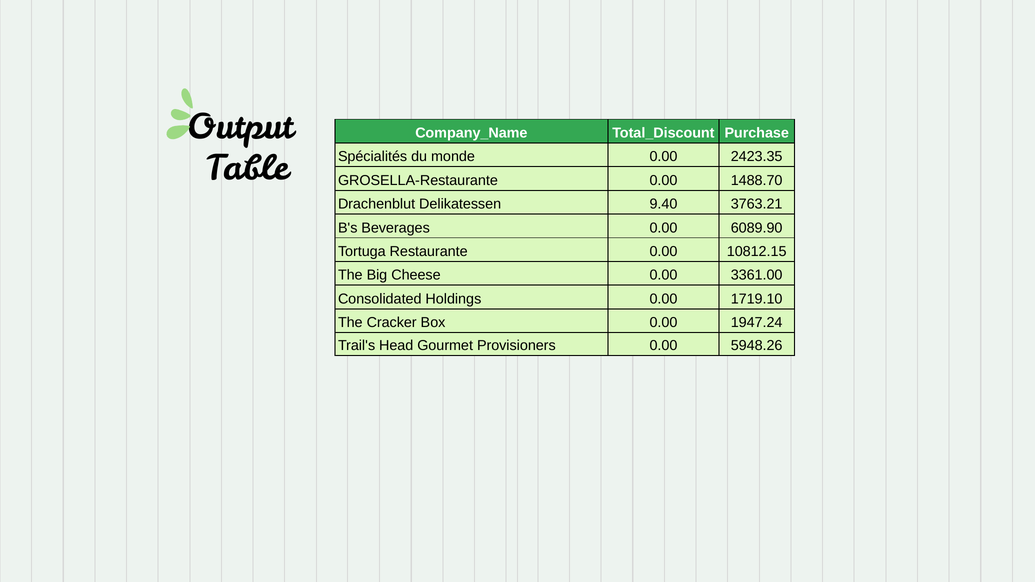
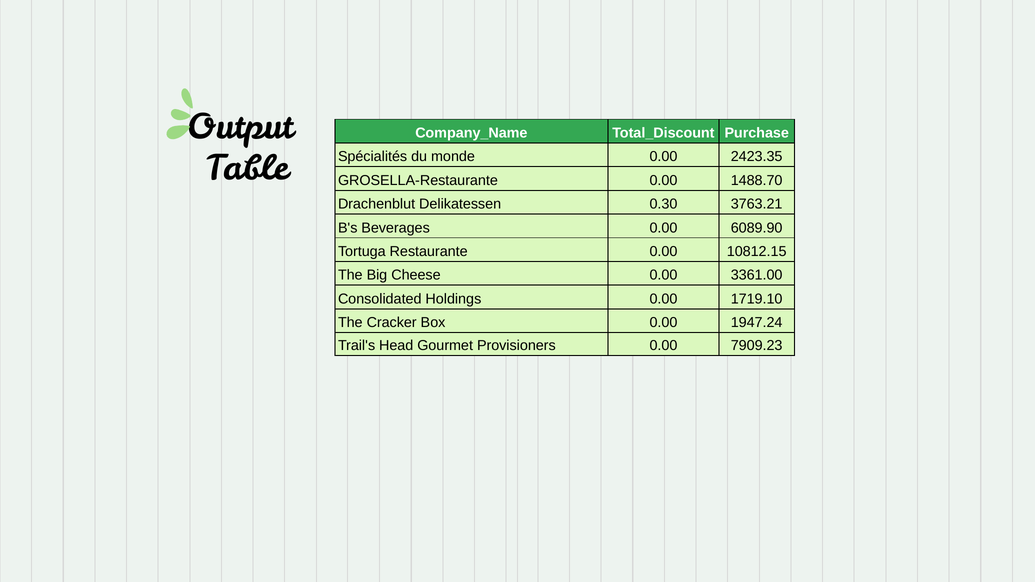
9.40: 9.40 -> 0.30 (663, 204)
5948.26: 5948.26 -> 7909.23 (757, 345)
